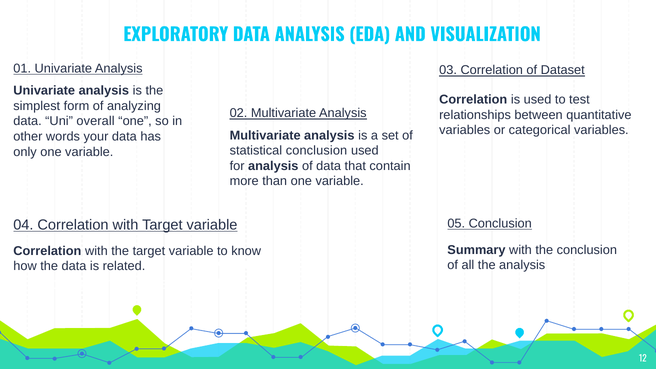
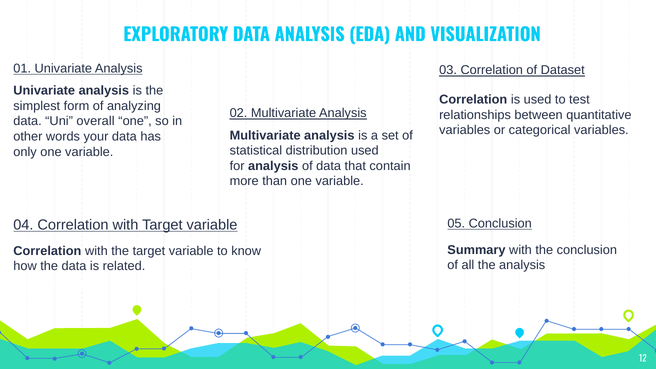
statistical conclusion: conclusion -> distribution (317, 151)
